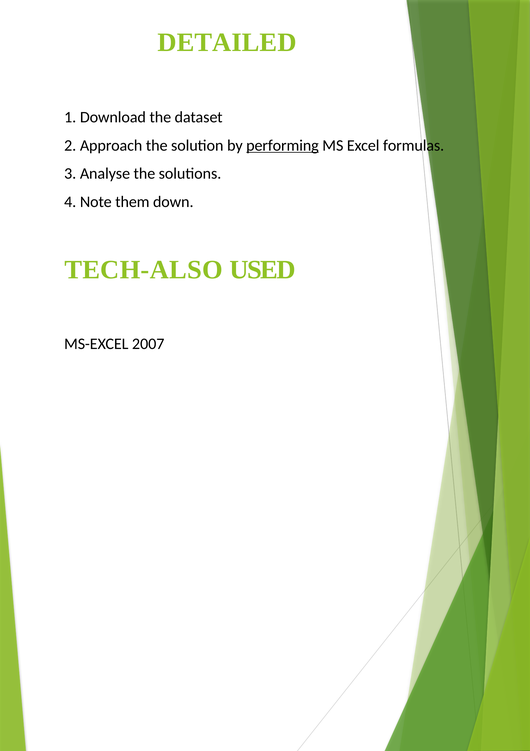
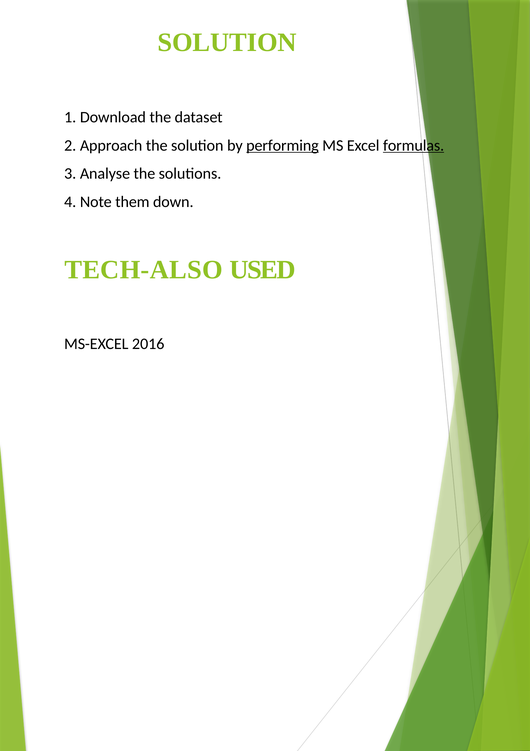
DETAILED: DETAILED -> SOLUTION (227, 43)
formulas underline: none -> present (414, 145)
2007: 2007 -> 2016 (148, 343)
